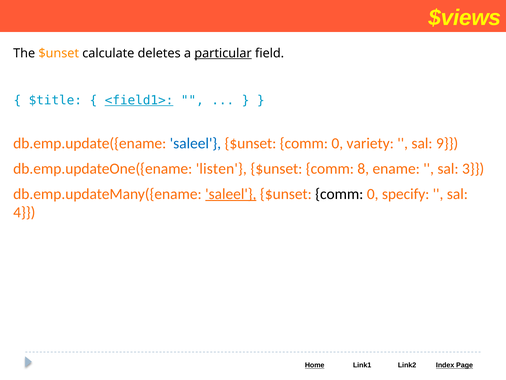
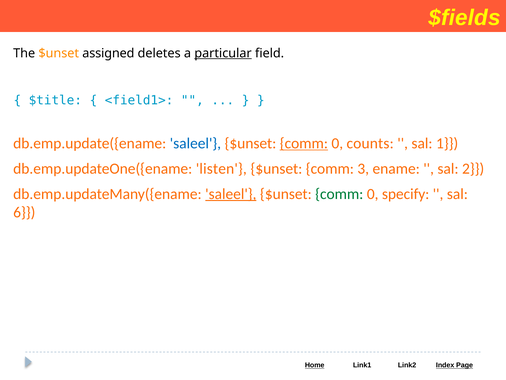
$views: $views -> $fields (465, 18)
calculate: calculate -> assigned (108, 53)
<field1> underline: present -> none (139, 100)
comm underline: none -> present (304, 143)
variety: variety -> counts (370, 143)
9: 9 -> 1 (447, 143)
8: 8 -> 3 (363, 168)
3: 3 -> 2 (473, 168)
comm colour: black -> green (339, 194)
4: 4 -> 6 (24, 212)
